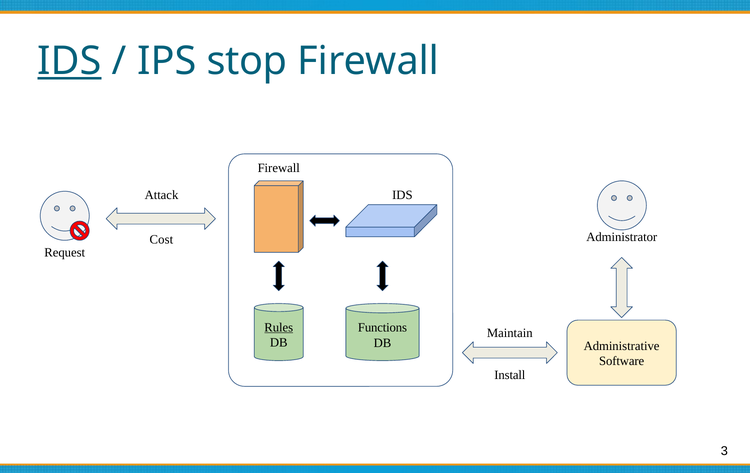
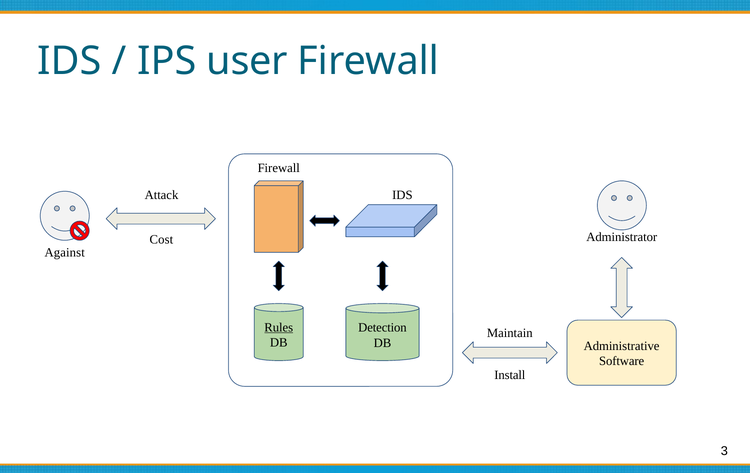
IDS underline: present -> none (70, 61)
stop: stop -> user (247, 61)
Request: Request -> Against (65, 252)
Functions: Functions -> Detection (382, 327)
